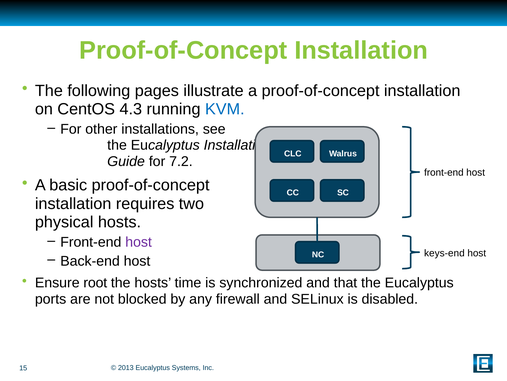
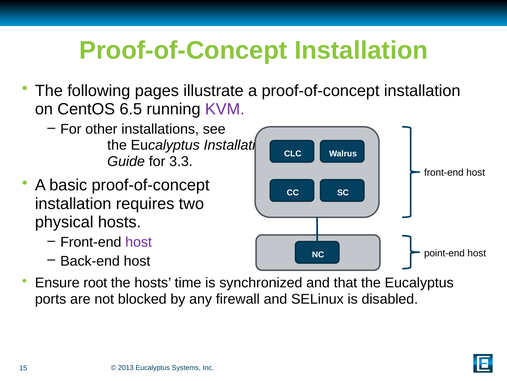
4.3: 4.3 -> 6.5 (131, 109)
KVM colour: blue -> purple (225, 109)
7.2: 7.2 -> 3.3 (181, 161)
keys-end: keys-end -> point-end (444, 253)
